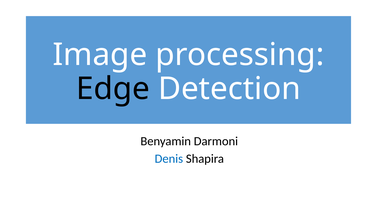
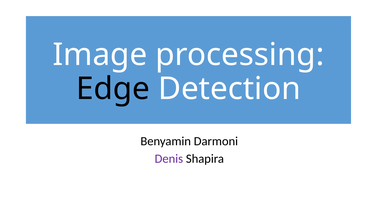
Denis colour: blue -> purple (169, 159)
